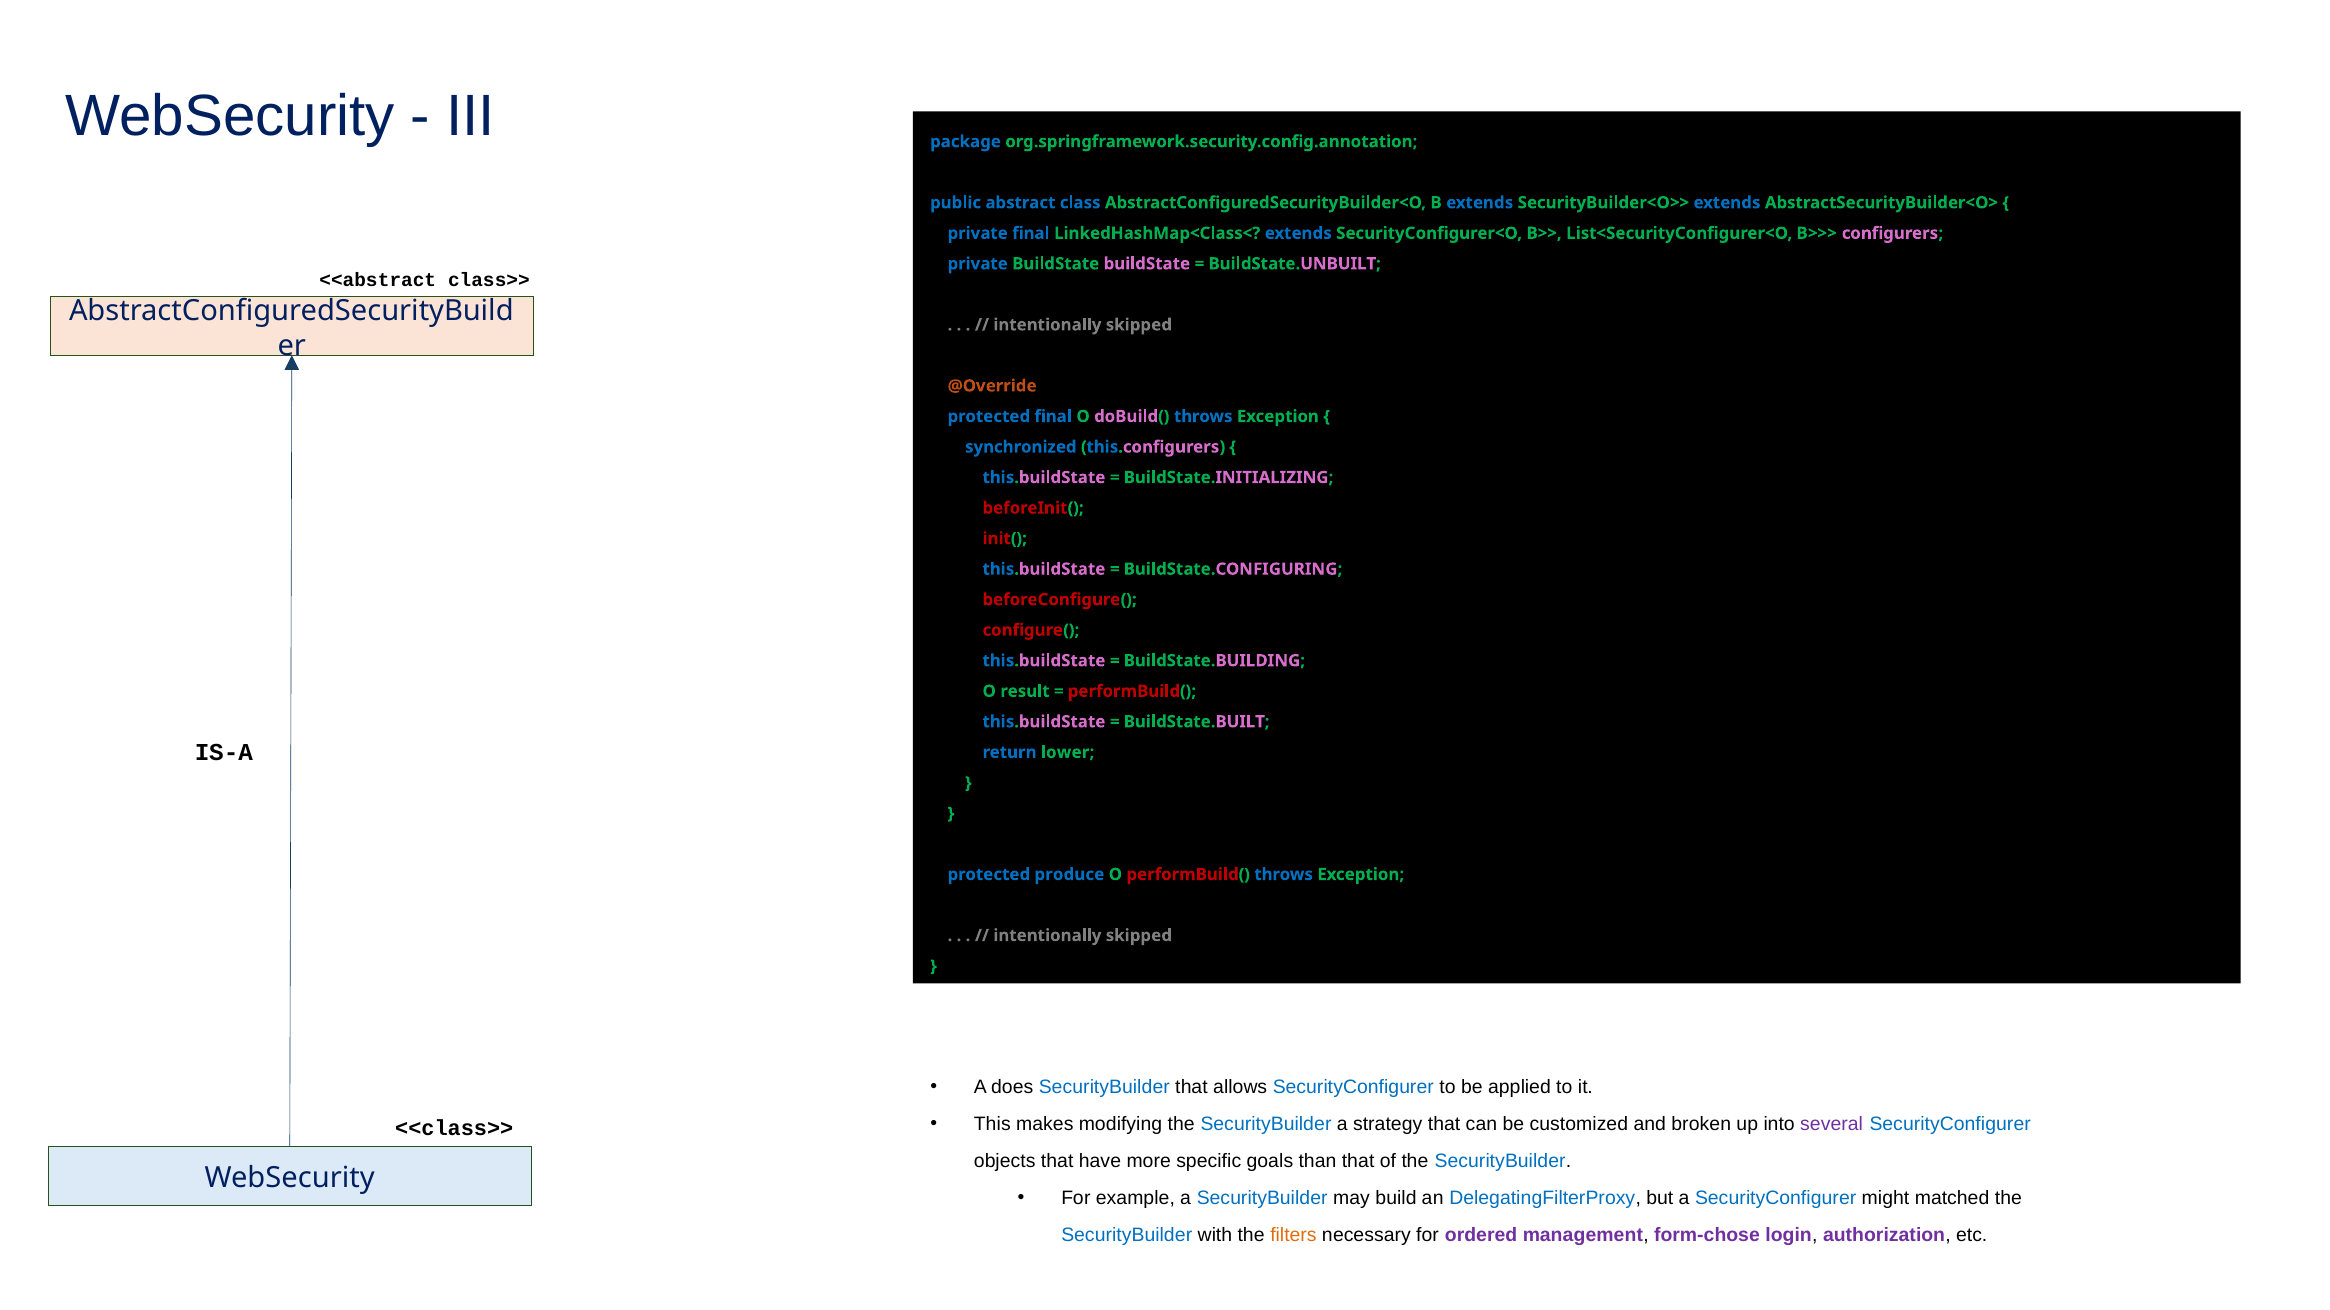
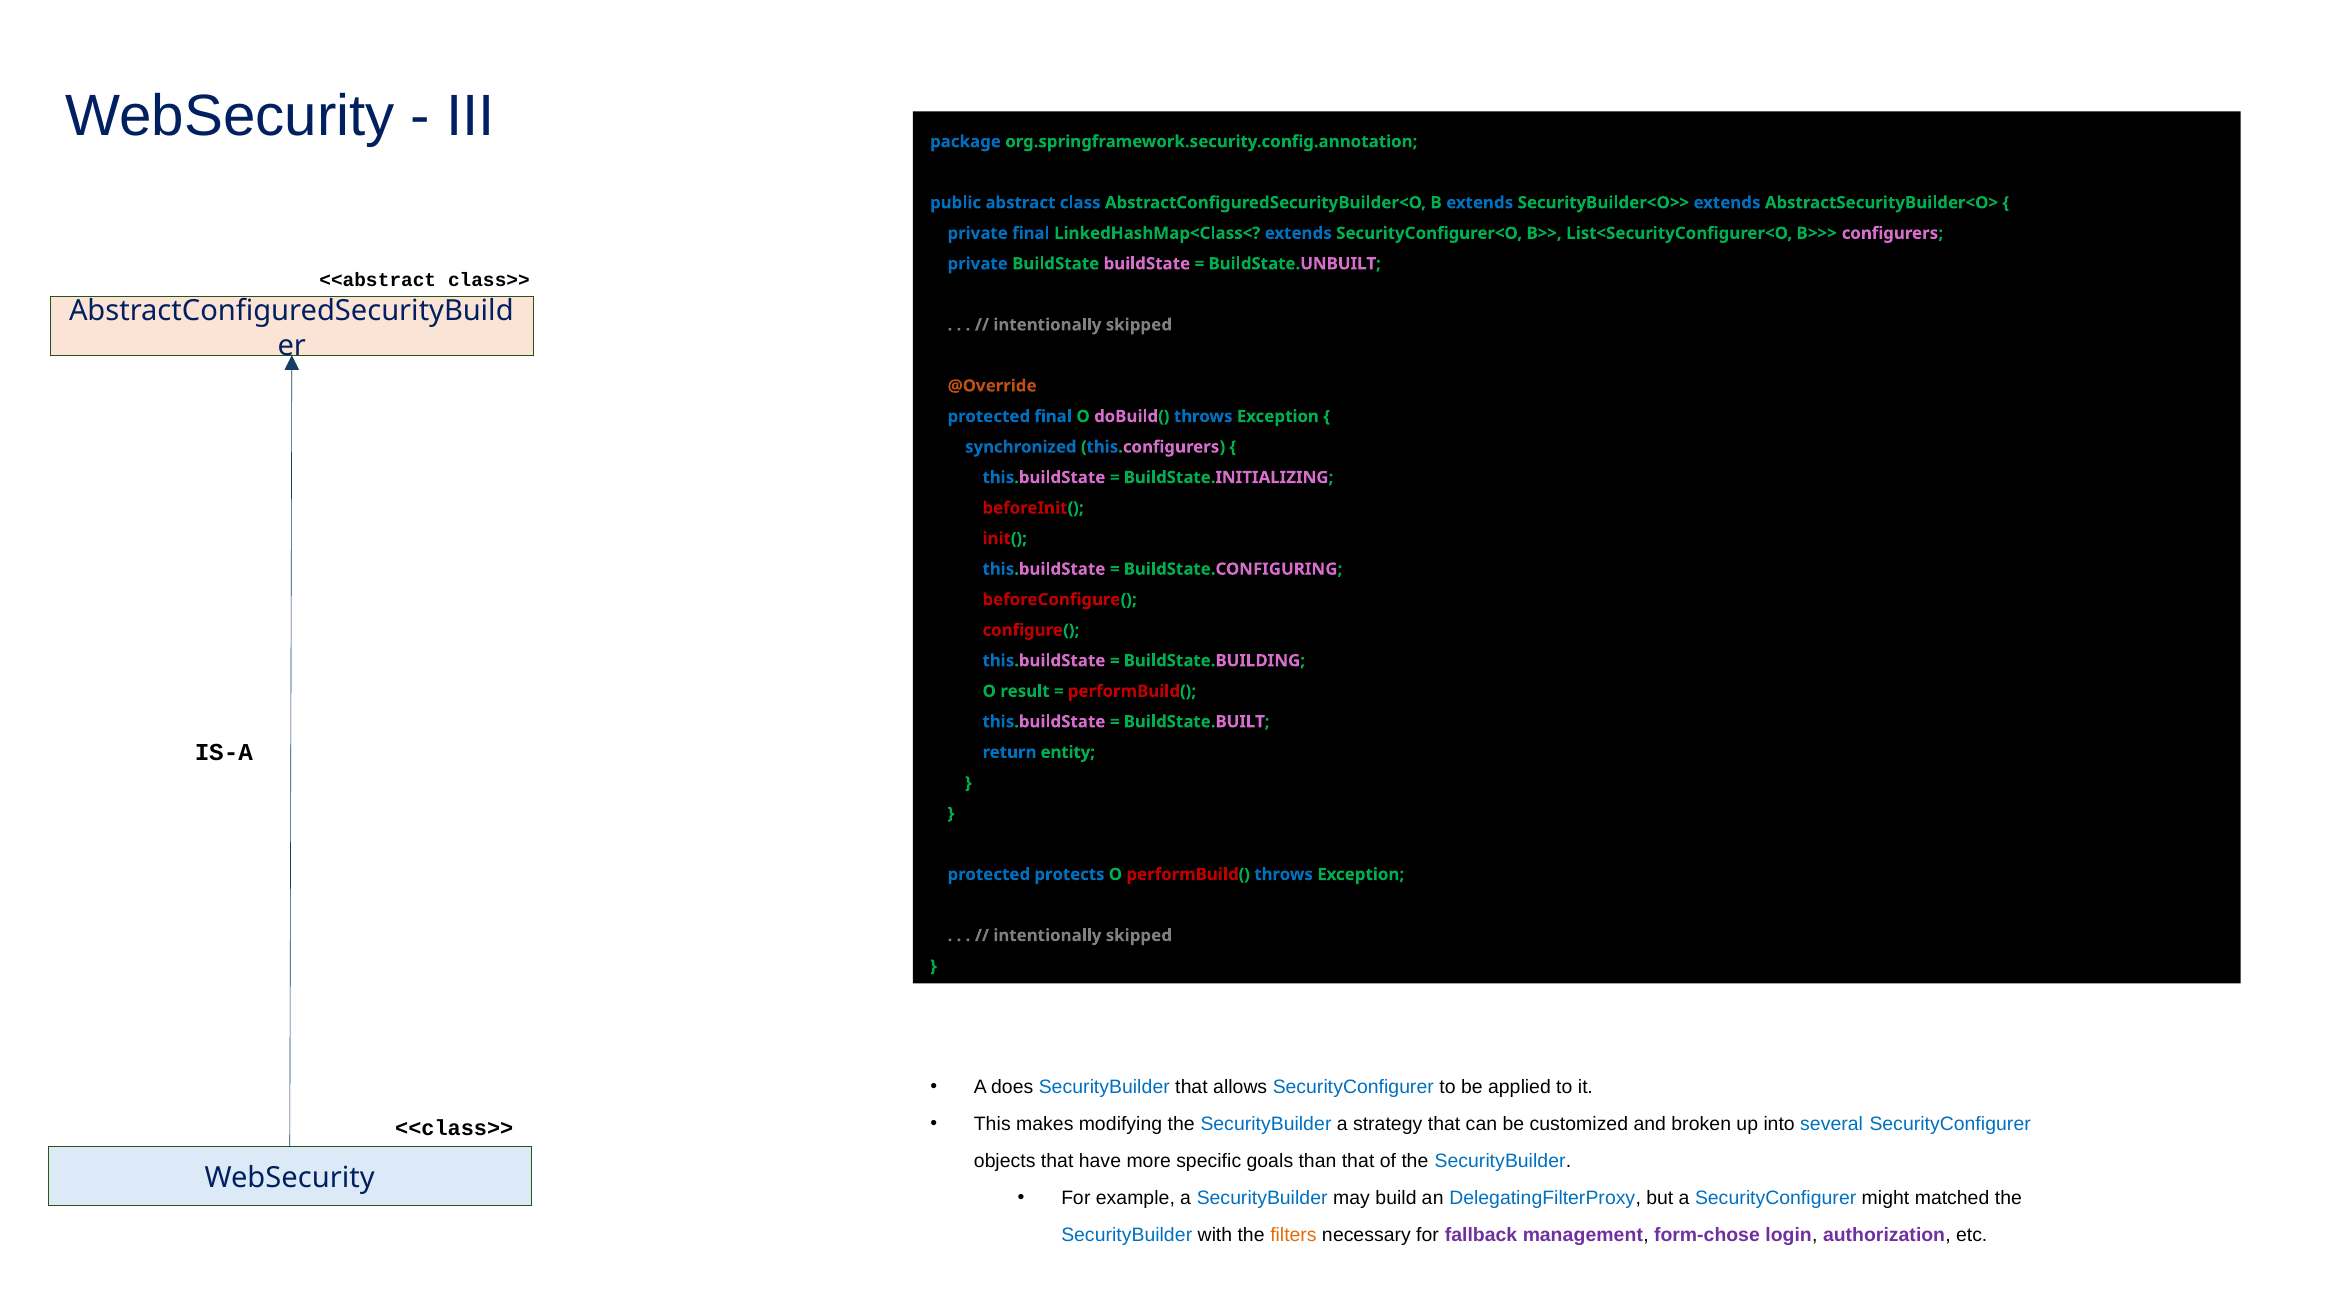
lower: lower -> entity (1068, 753)
produce: produce -> protects (1069, 875)
several colour: purple -> blue (1832, 1125)
ordered: ordered -> fallback (1481, 1236)
